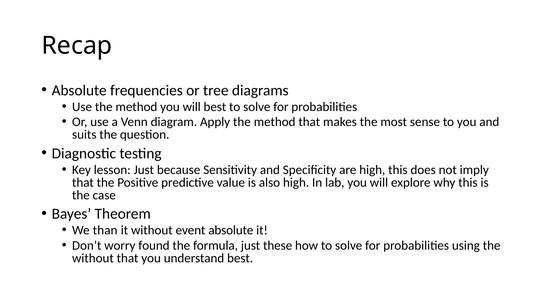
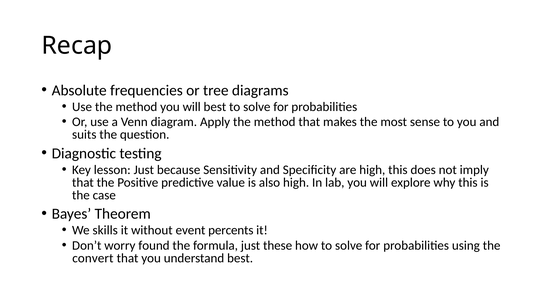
than: than -> skills (105, 230)
event absolute: absolute -> percents (231, 230)
without: without -> convert (93, 258)
